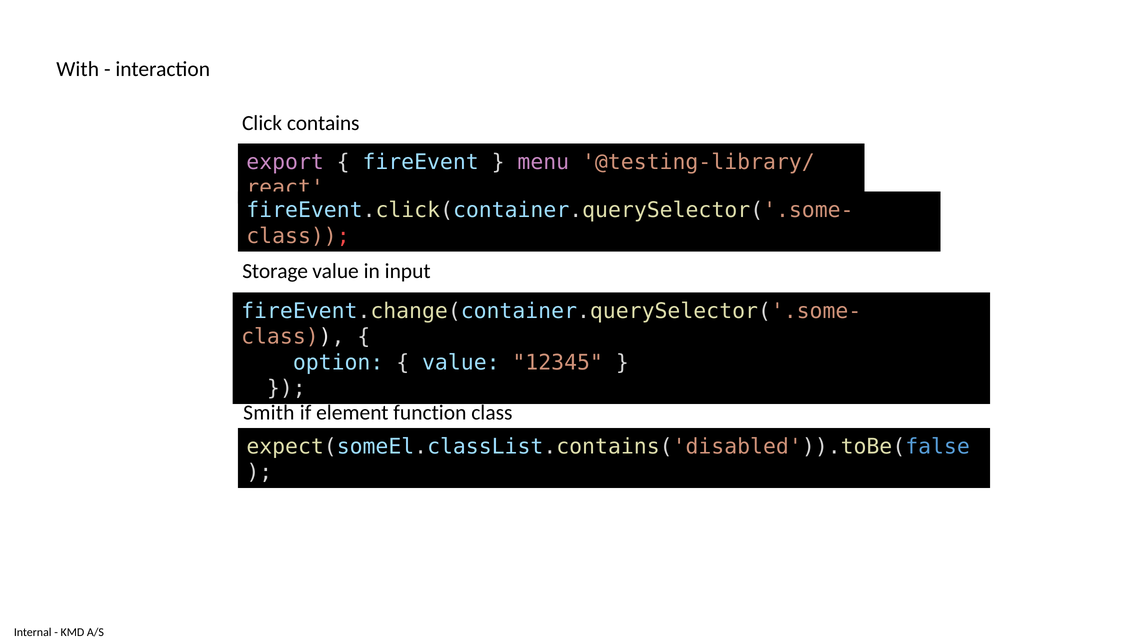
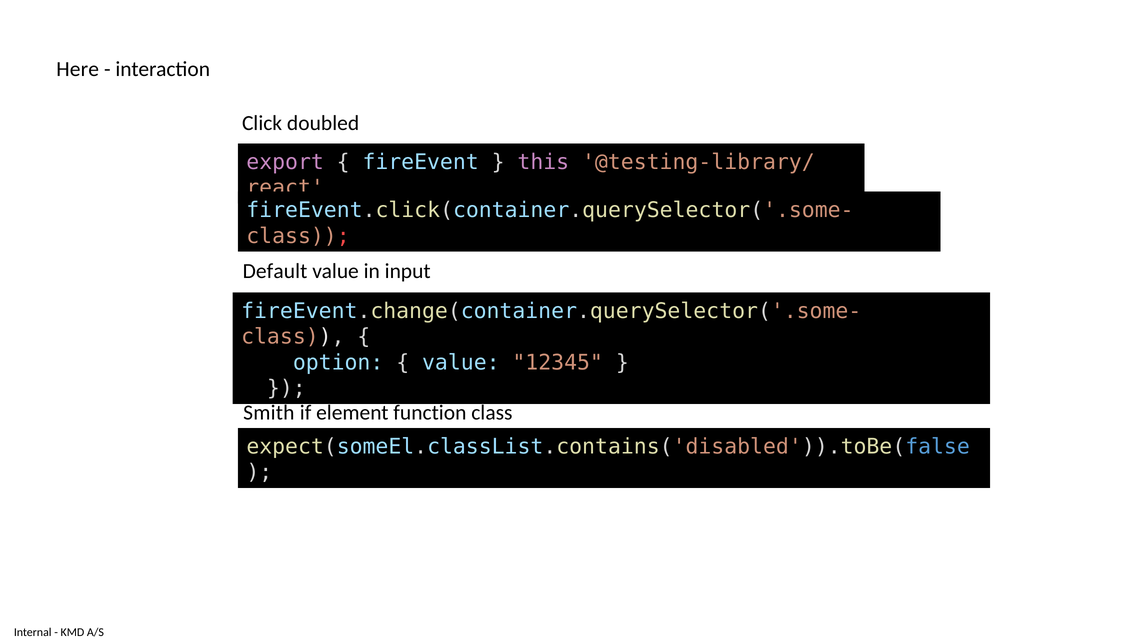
With: With -> Here (78, 69)
contains: contains -> doubled (323, 123)
menu: menu -> this (543, 162)
Storage: Storage -> Default (275, 271)
